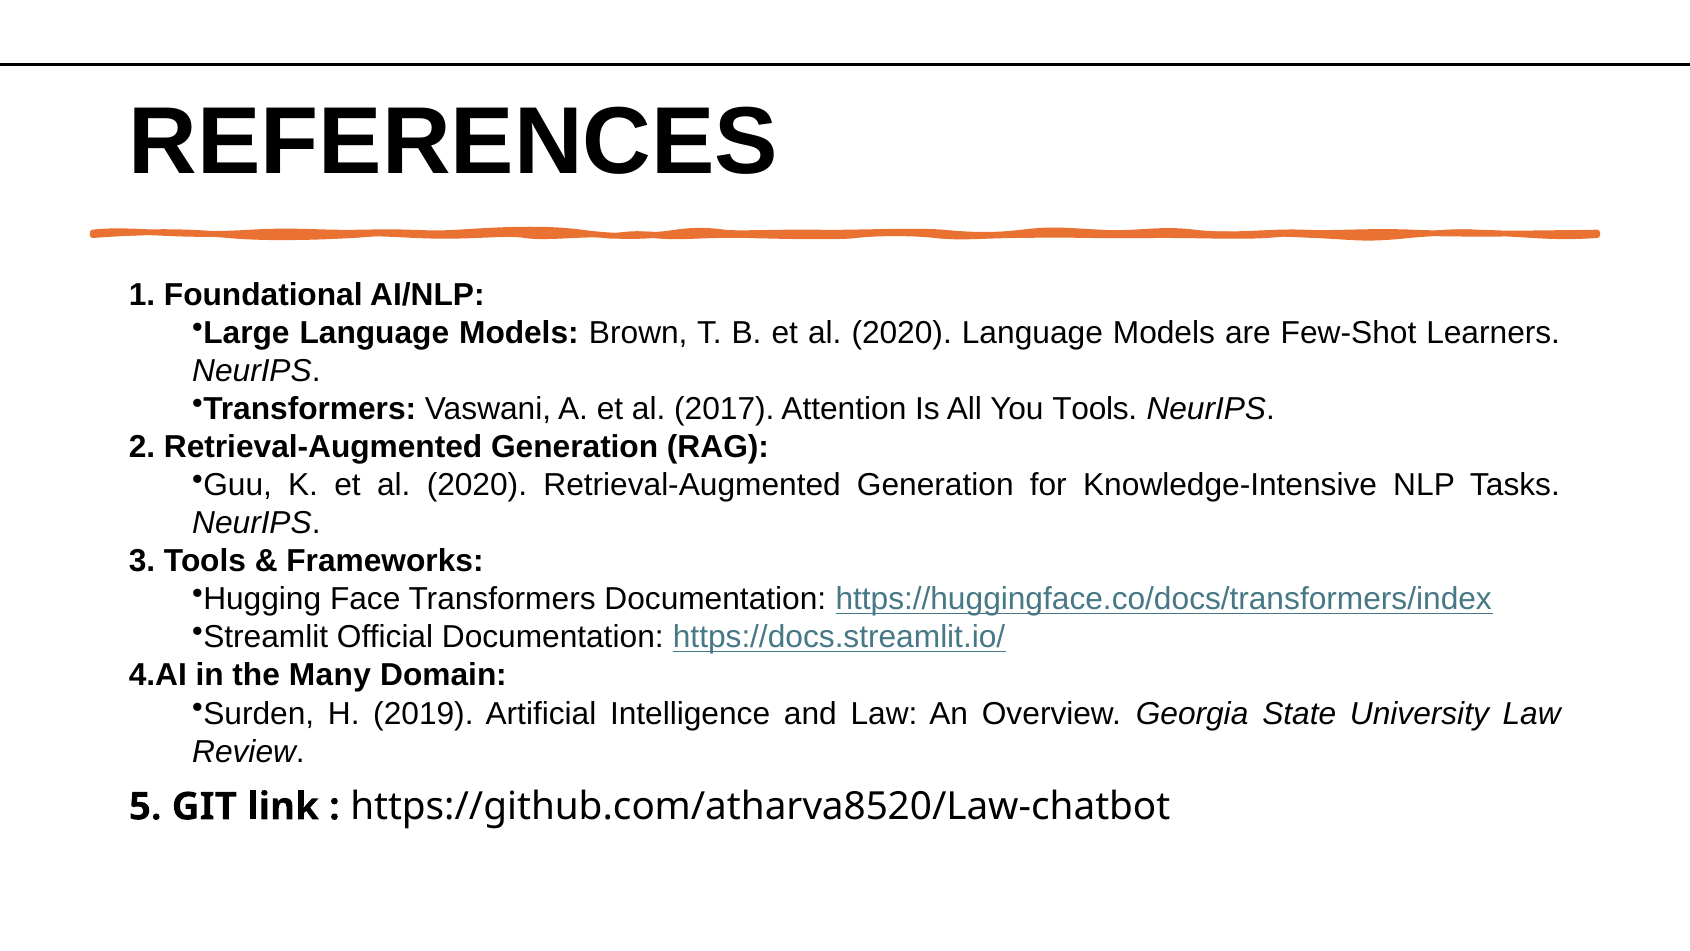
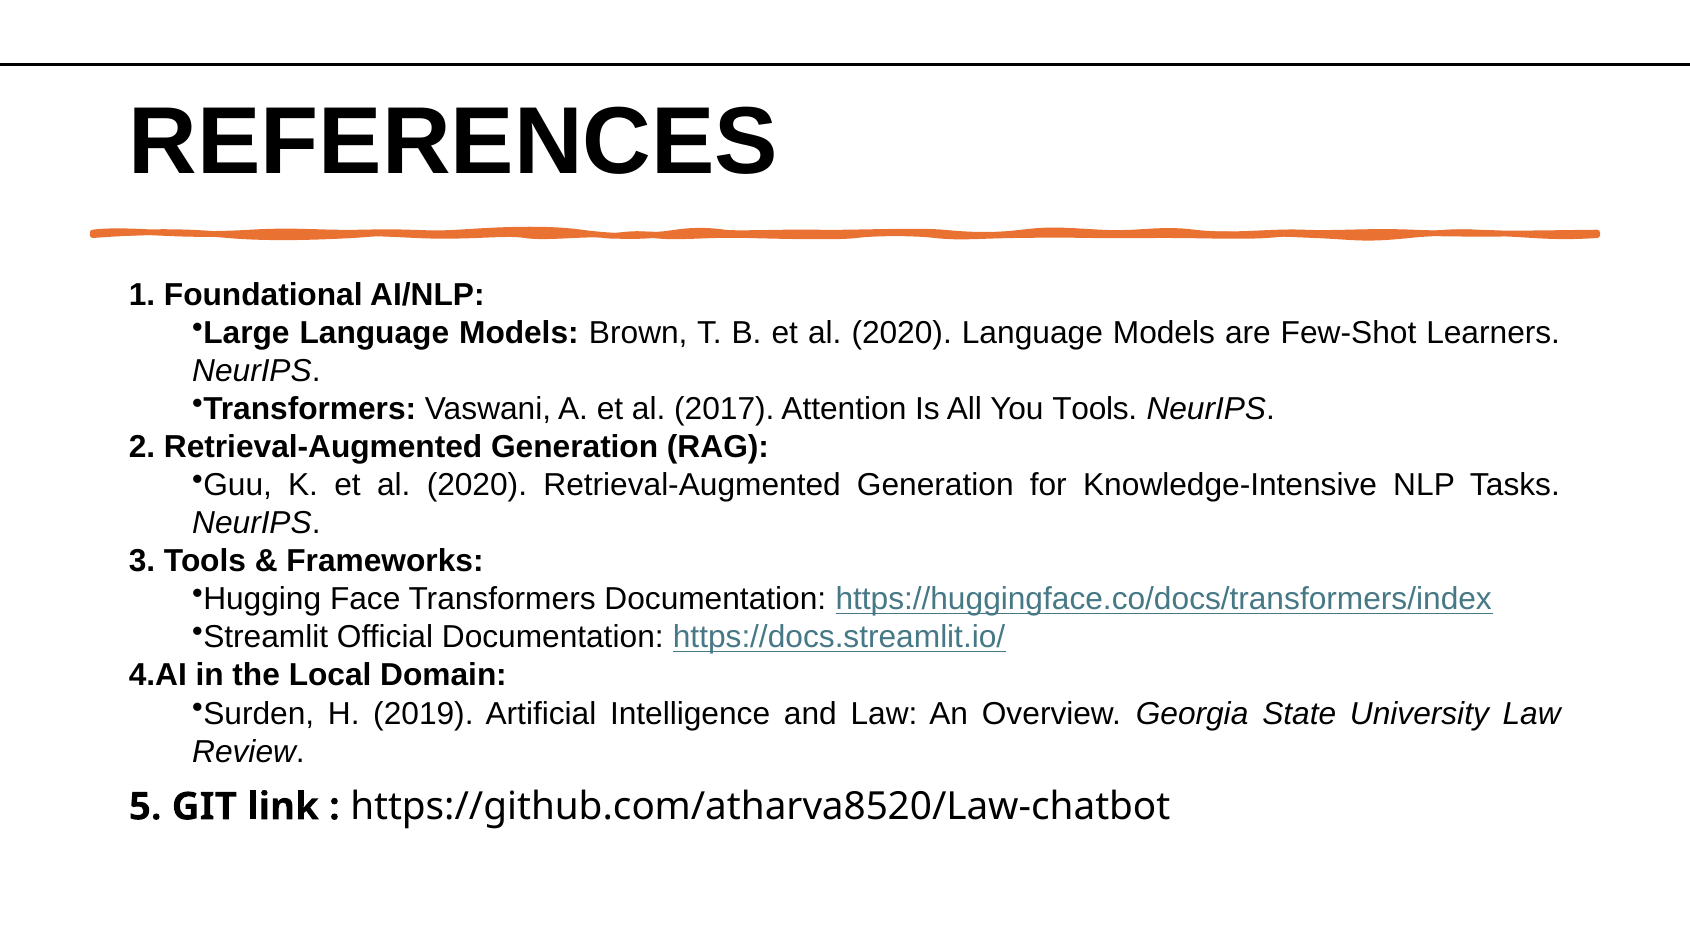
Many: Many -> Local (330, 675)
